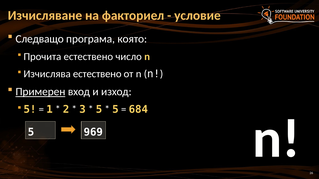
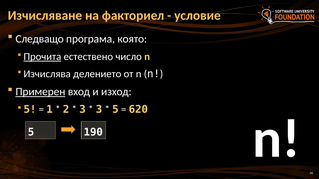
Прочита underline: none -> present (42, 57)
Изчислява естествено: естествено -> делението (97, 74)
5: 5 -> 3 (99, 110)
684: 684 -> 620 (138, 110)
969: 969 -> 190 (93, 133)
